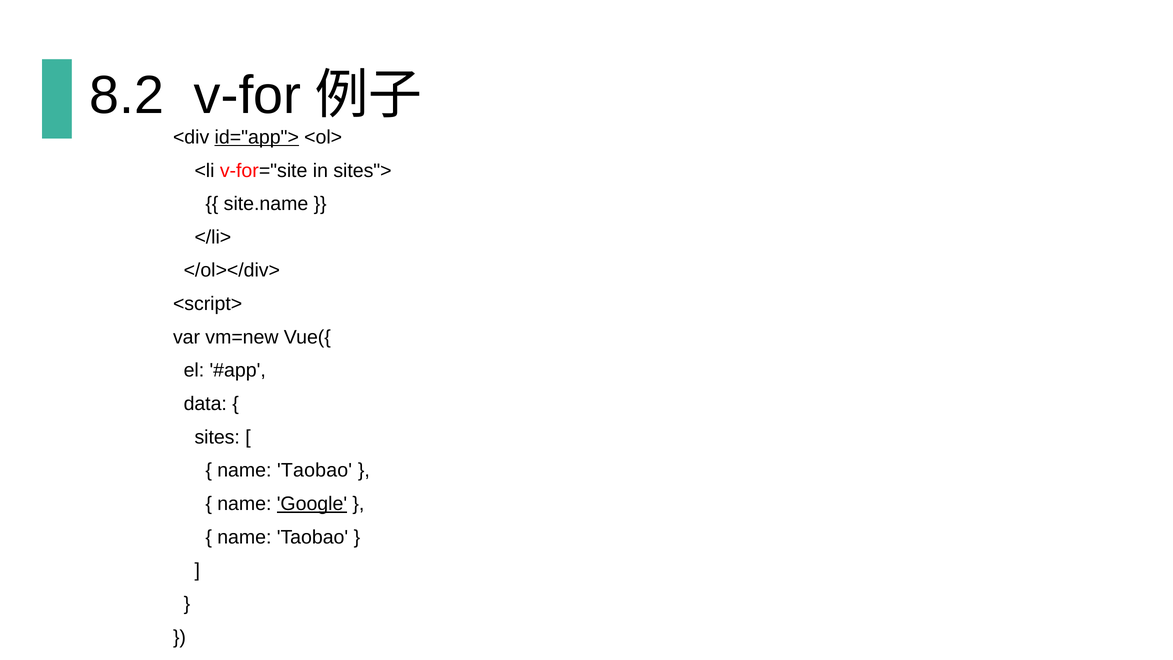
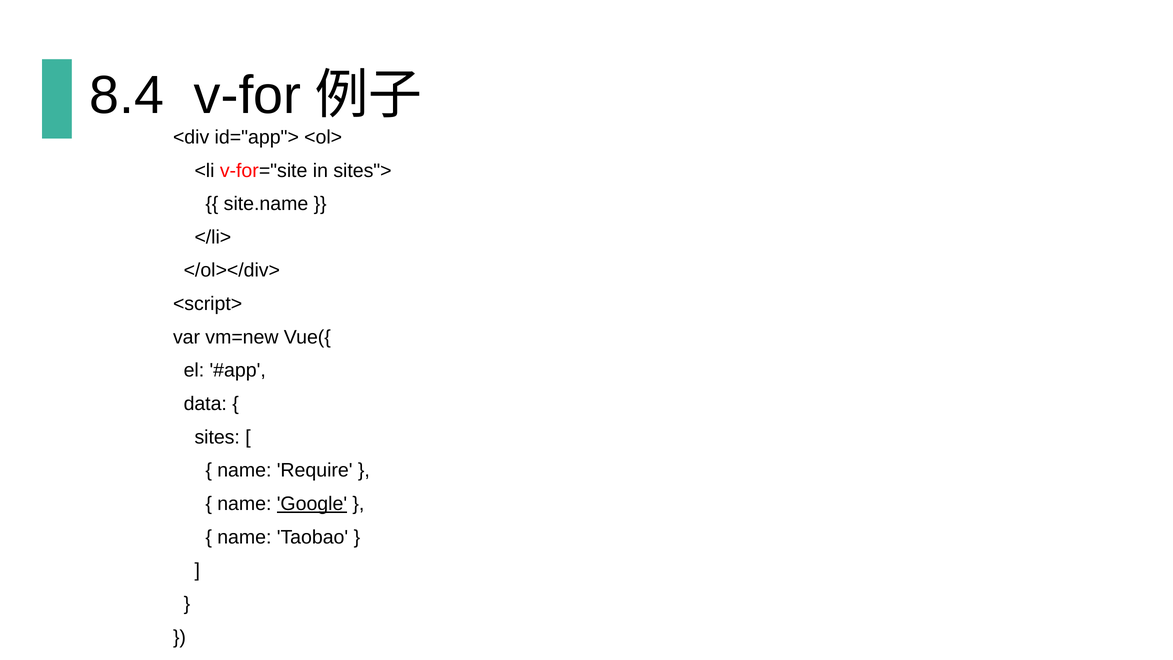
8.2: 8.2 -> 8.4 (127, 96)
id="app"> underline: present -> none (257, 137)
Taobao: Taobao -> Require (315, 470)
